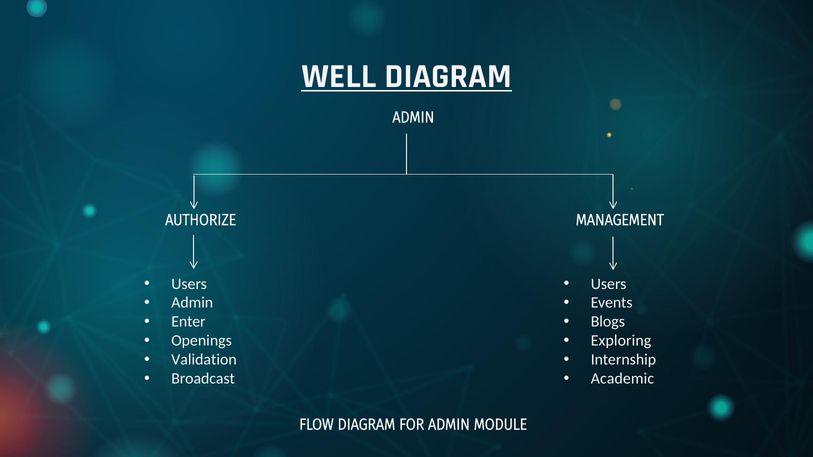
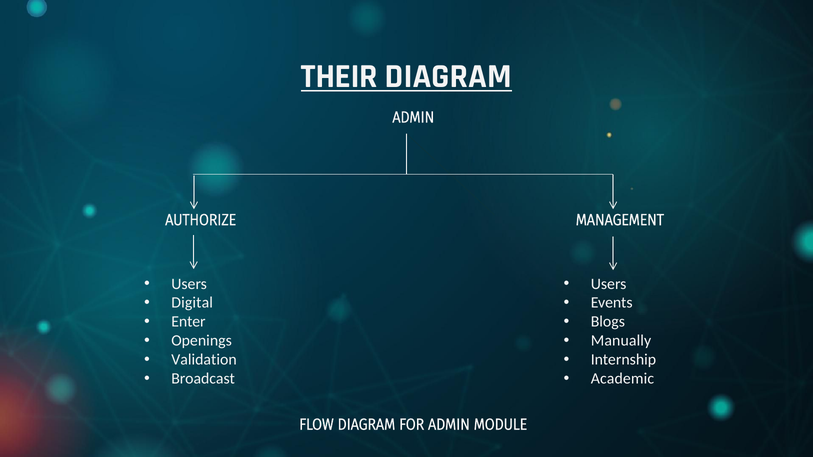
WELL: WELL -> THEIR (339, 76)
Admin: Admin -> Digital (192, 303)
Exploring: Exploring -> Manually (621, 341)
